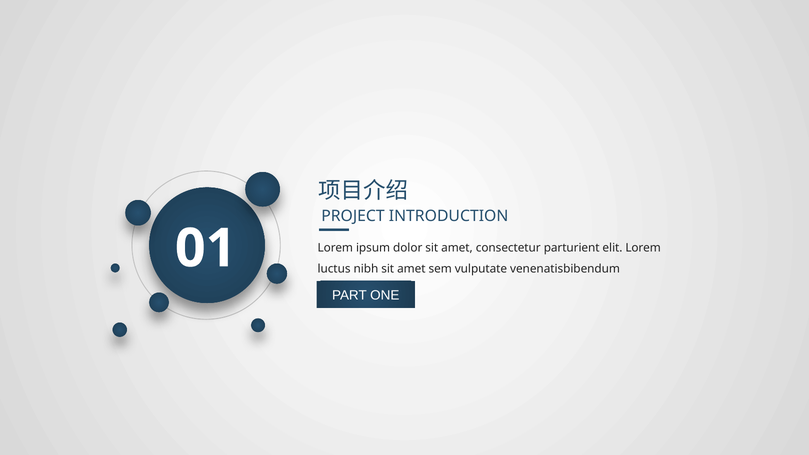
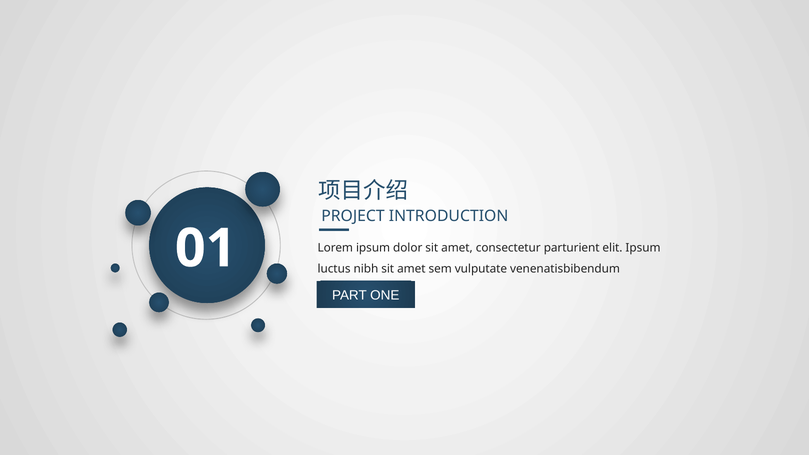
elit Lorem: Lorem -> Ipsum (643, 248)
